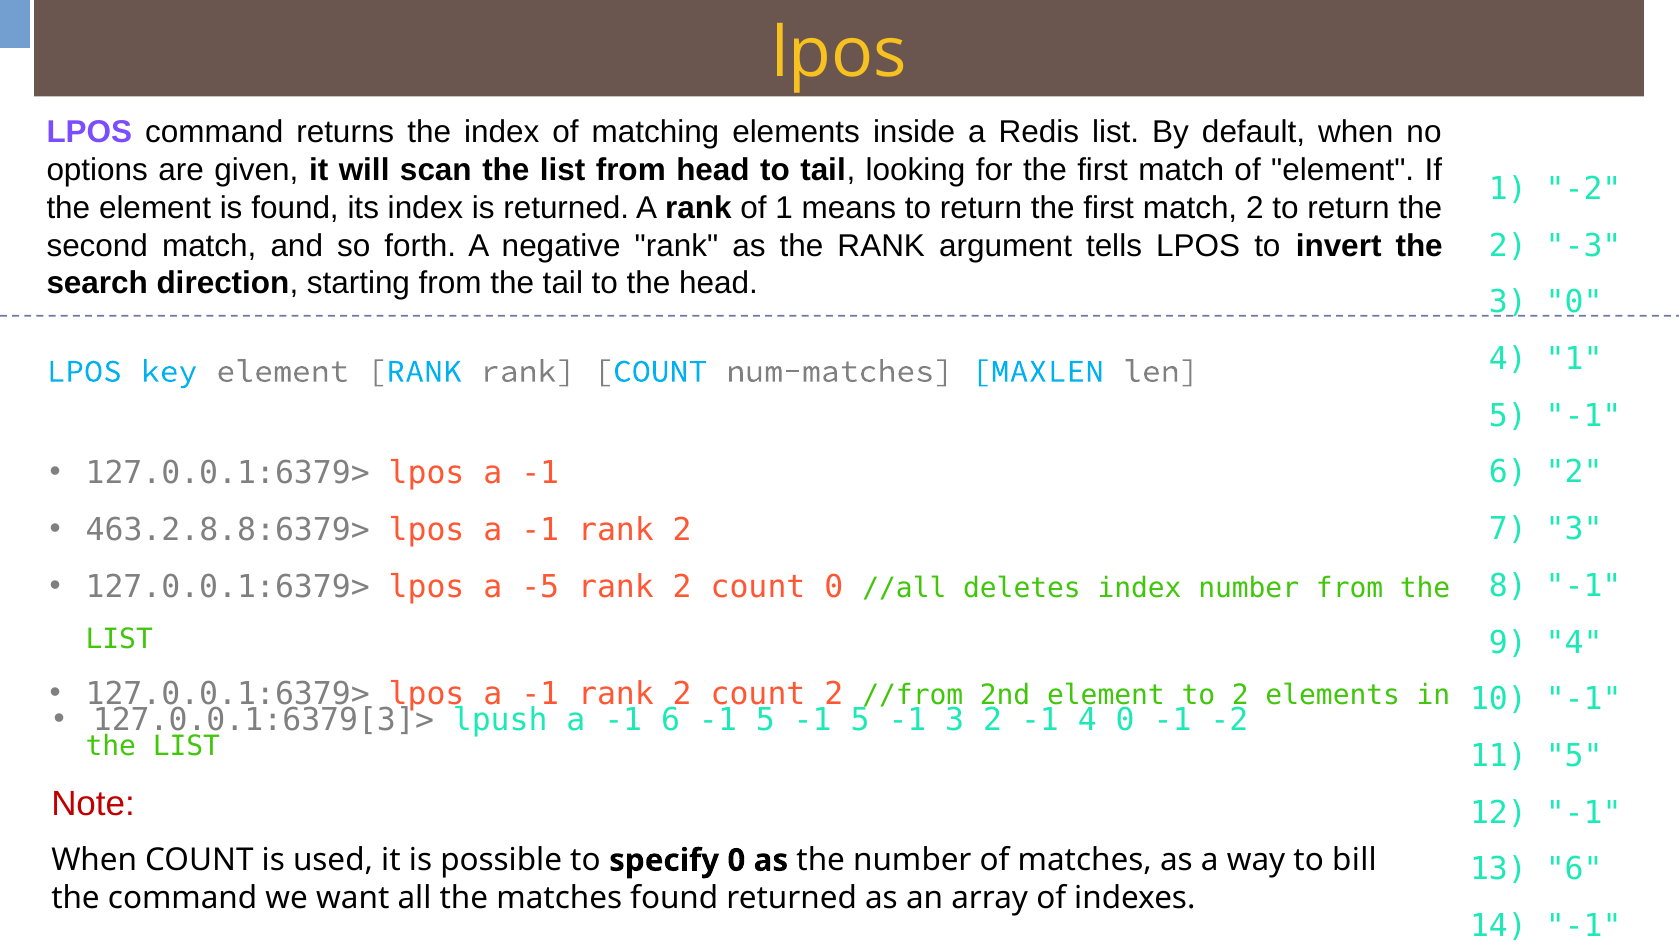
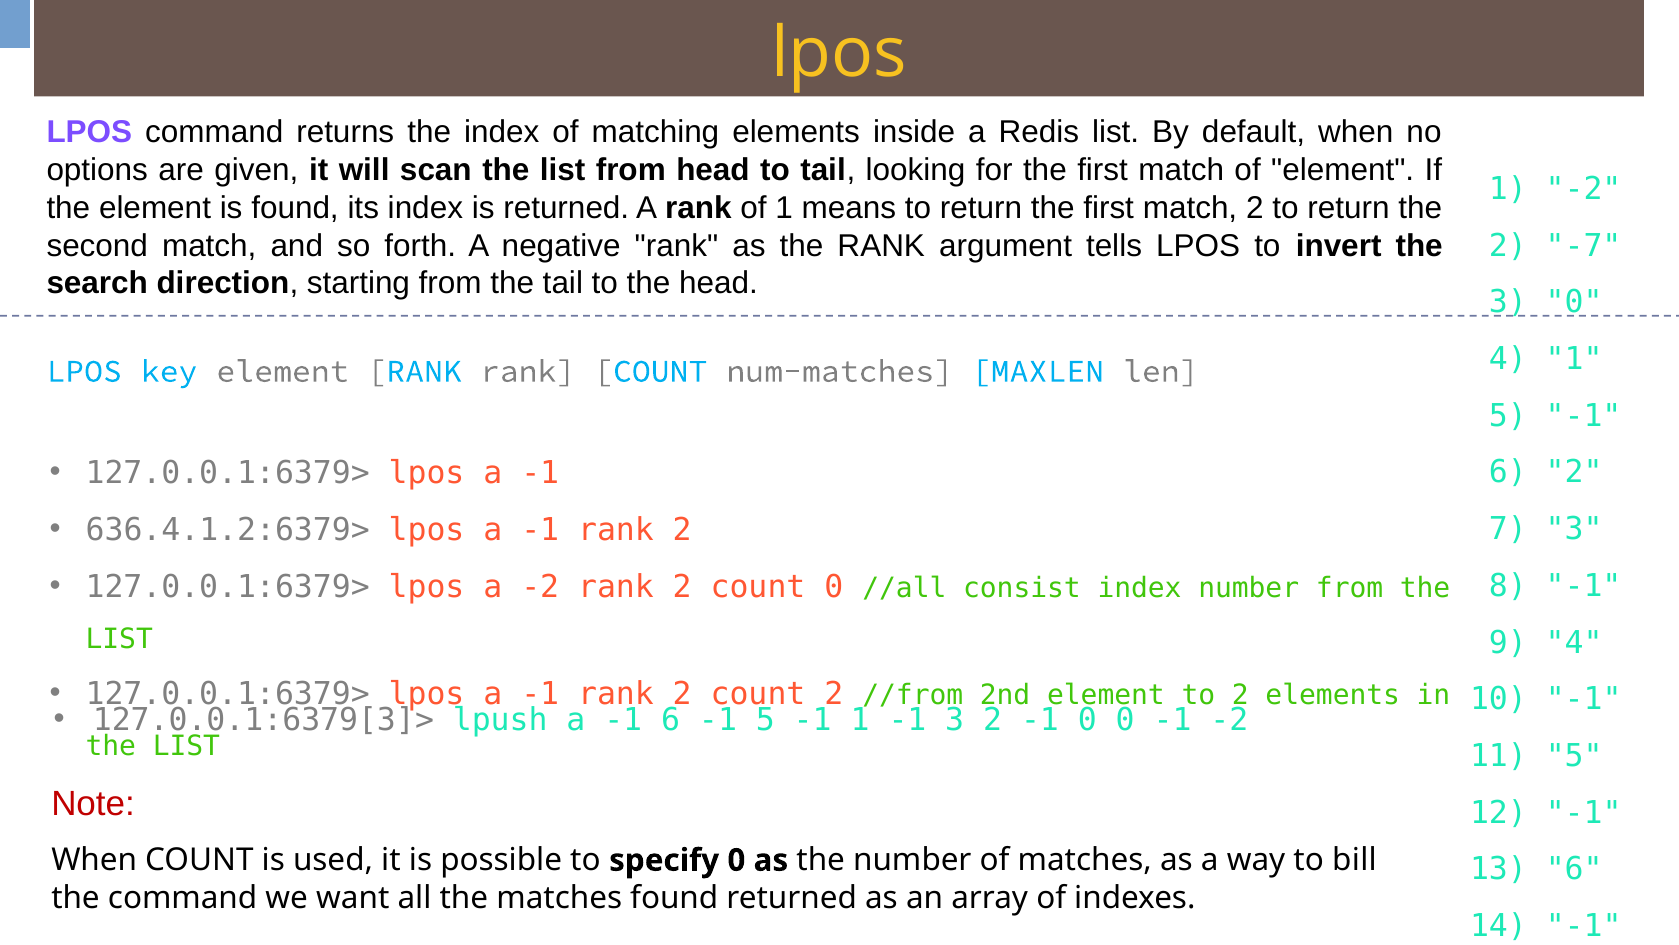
-3: -3 -> -7 (1584, 246)
463.2.8.8:6379>: 463.2.8.8:6379> -> 636.4.1.2:6379> (228, 530)
a -5: -5 -> -2 (540, 586)
deletes: deletes -> consist (1022, 587)
5 -1 5: 5 -> 1 (860, 719)
-1 4: 4 -> 0 (1087, 719)
